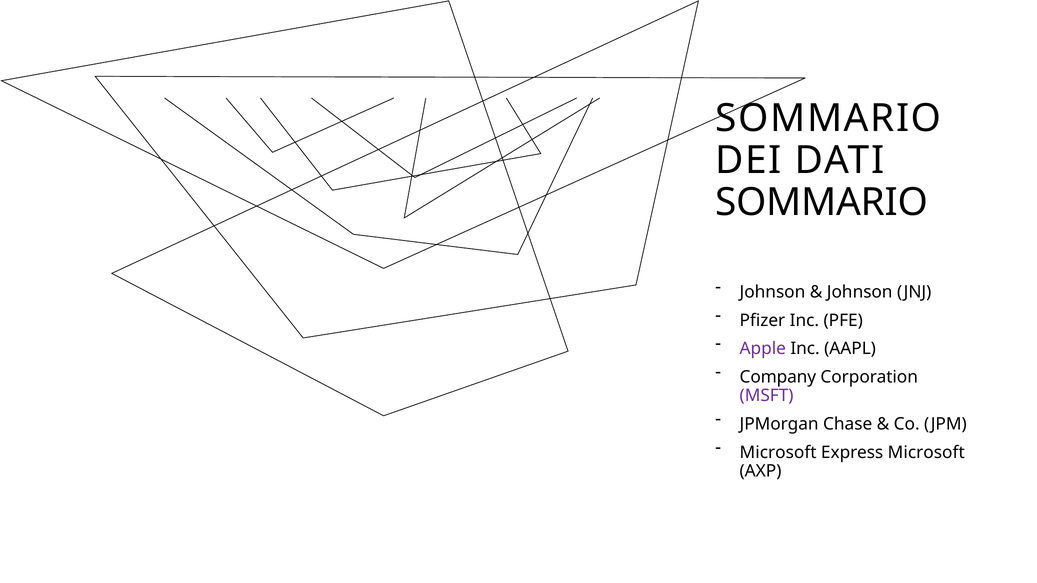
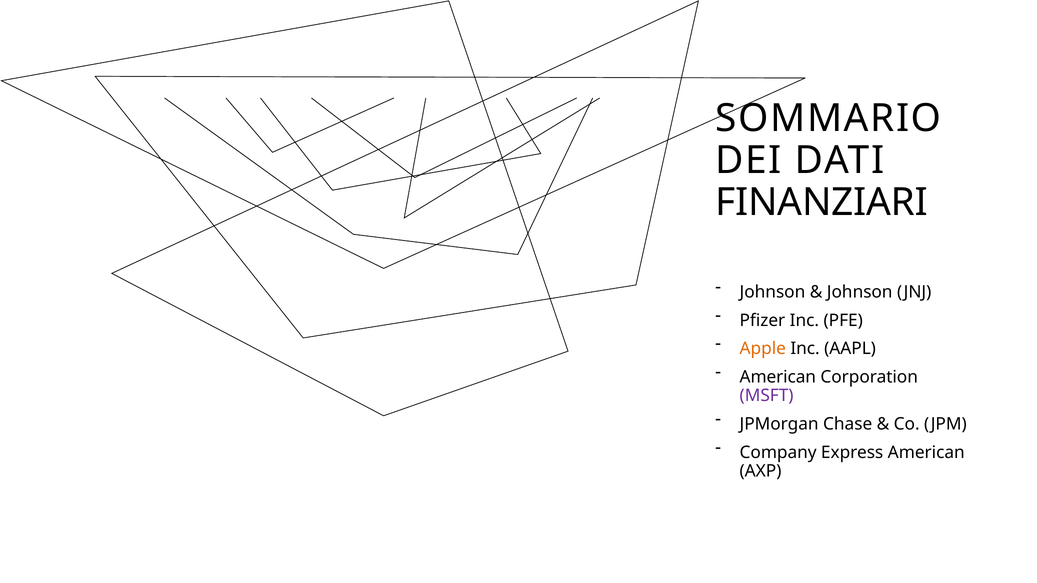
SOMMARIO: SOMMARIO -> FINANZIARI (822, 202)
Apple colour: purple -> orange (763, 349)
Company: Company -> American (778, 377)
Microsoft: Microsoft -> Company (778, 453)
Express Microsoft: Microsoft -> American (926, 453)
